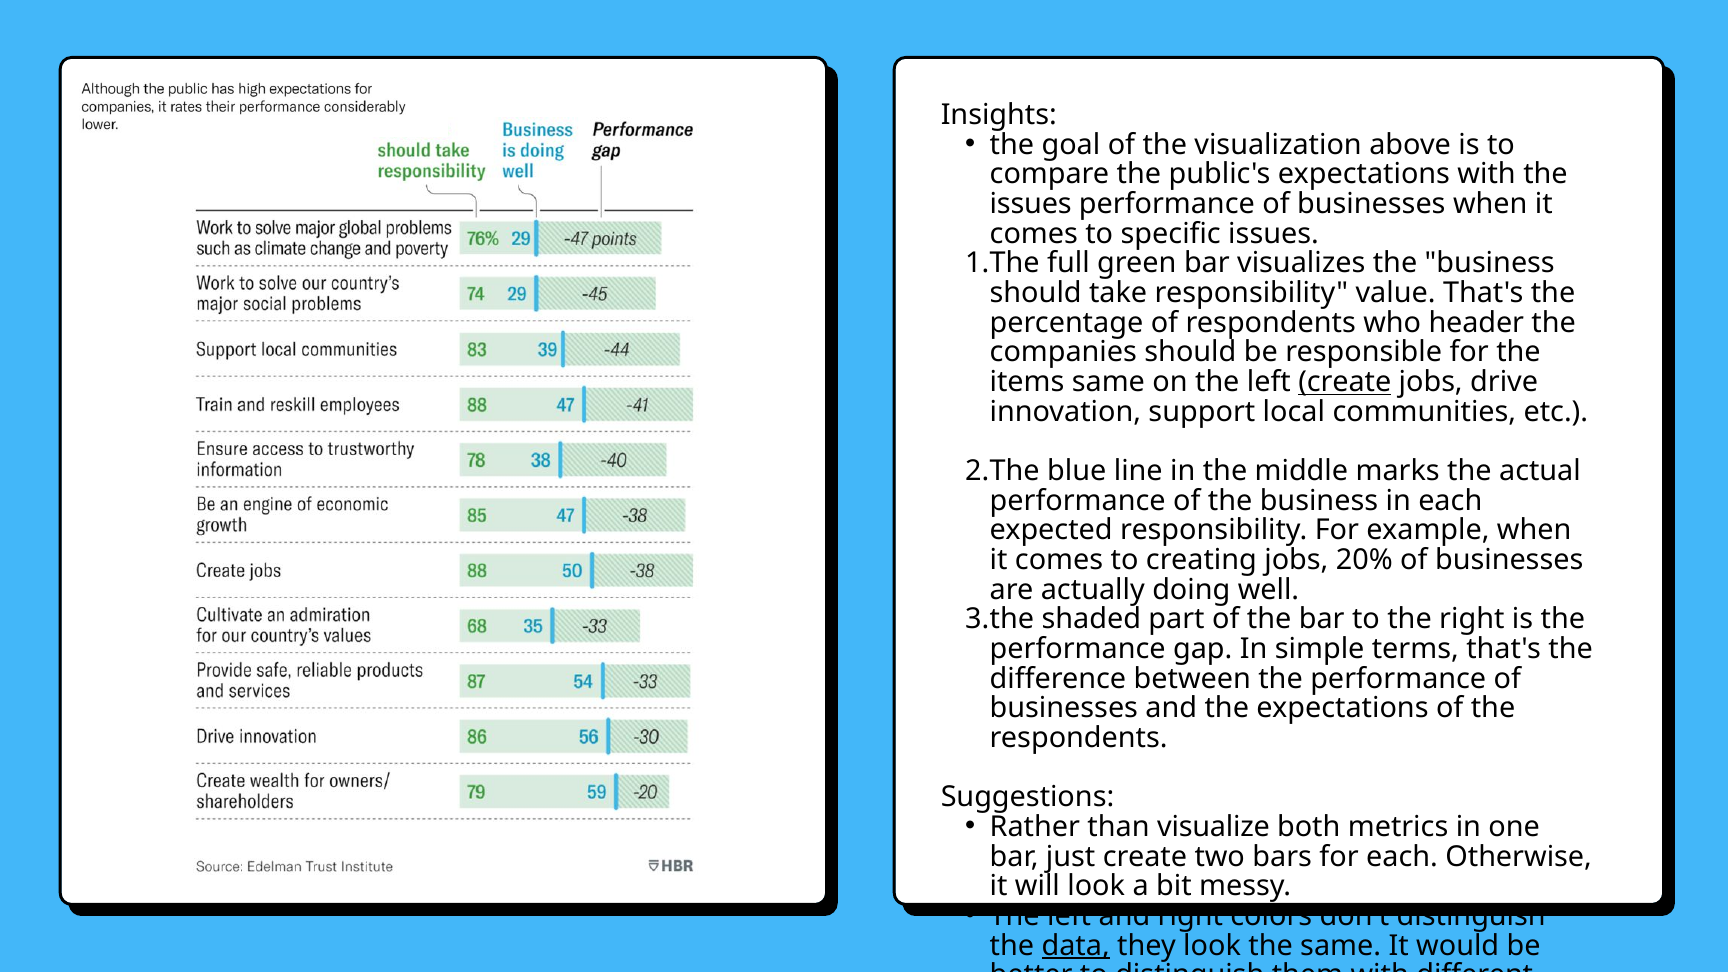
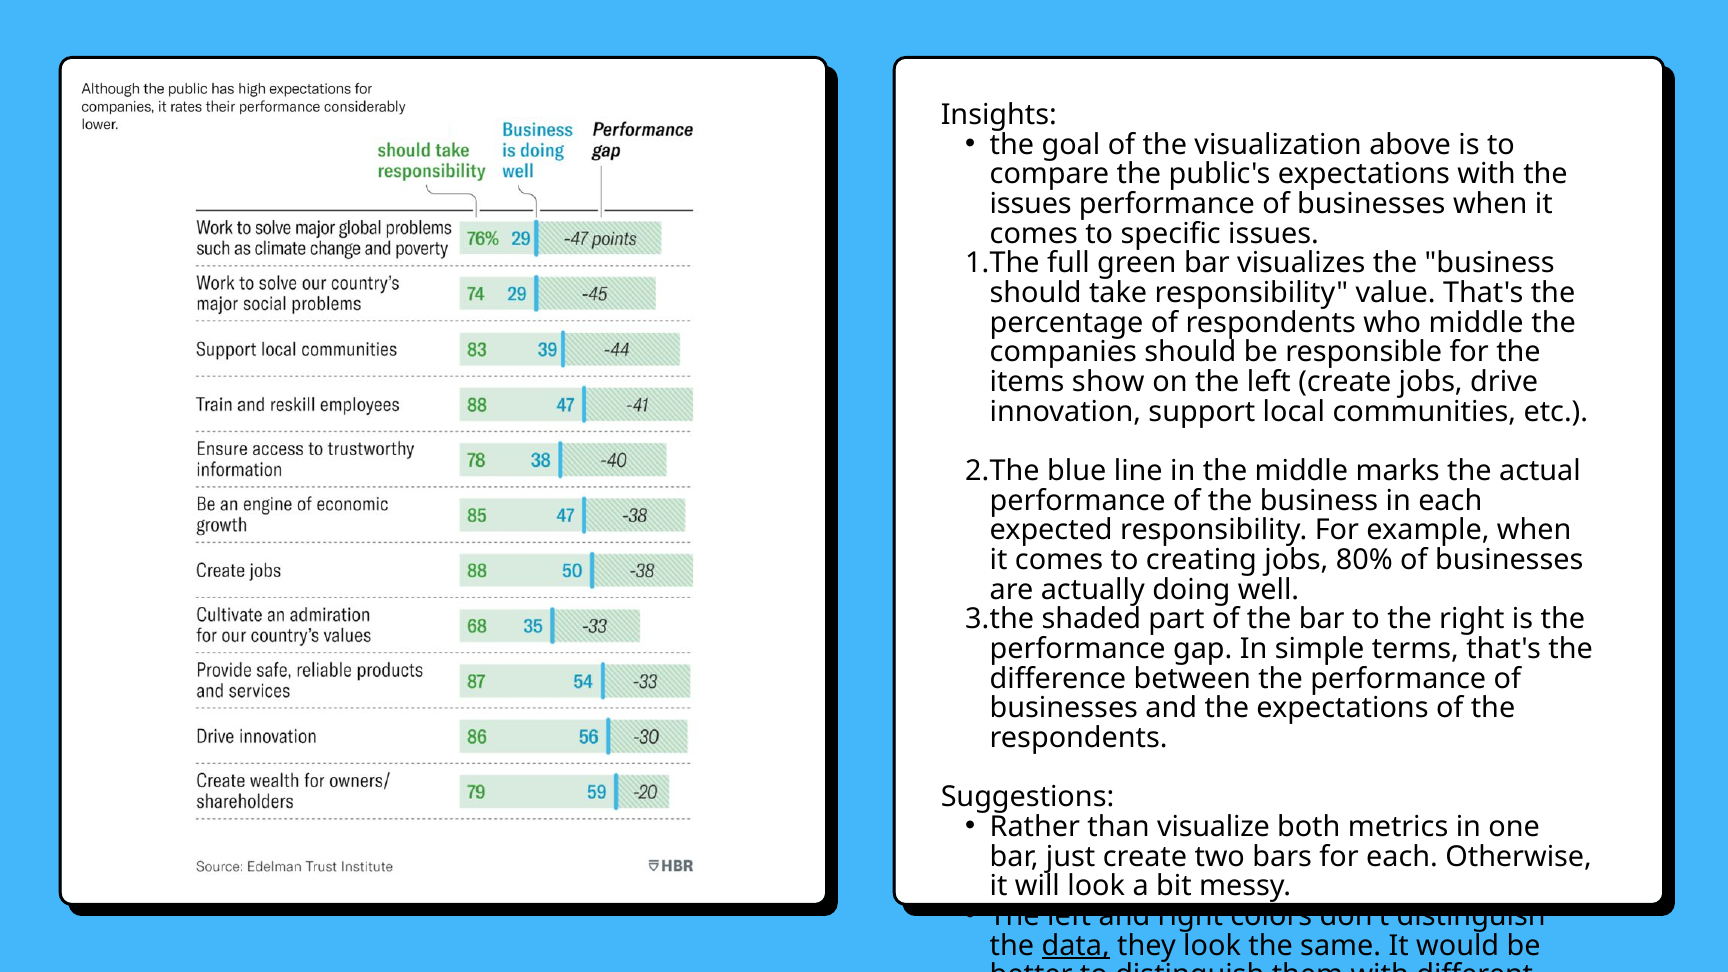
who header: header -> middle (1476, 323)
items same: same -> show (1108, 382)
create underline: present -> none (1345, 382)
20%: 20% -> 80% (1364, 560)
